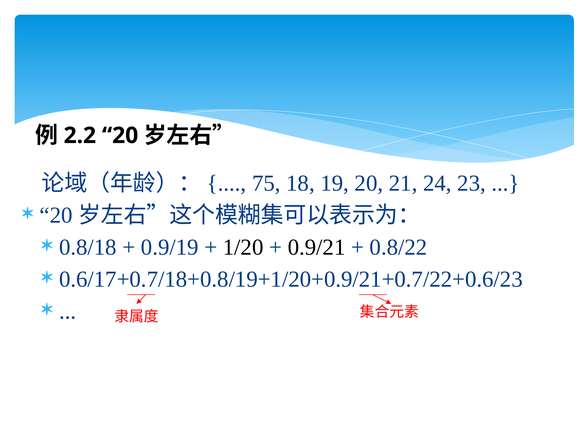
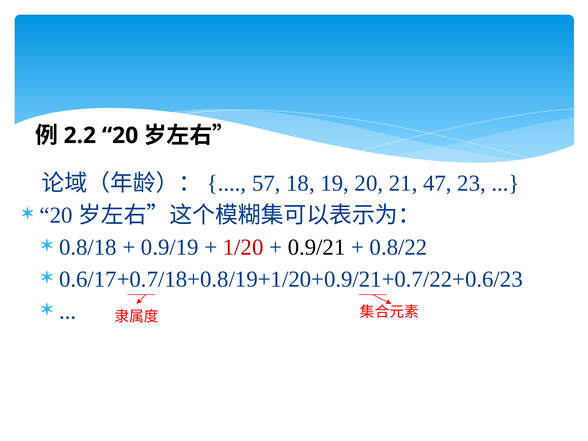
75: 75 -> 57 (266, 183)
24: 24 -> 47 (437, 183)
1/20 colour: black -> red (243, 247)
